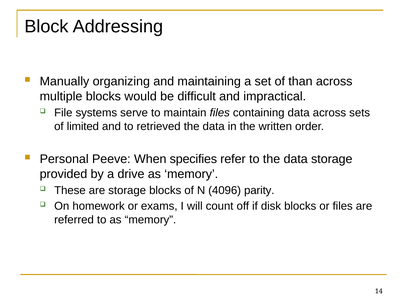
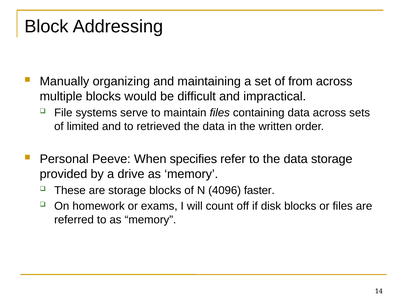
than: than -> from (301, 82)
parity: parity -> faster (259, 190)
